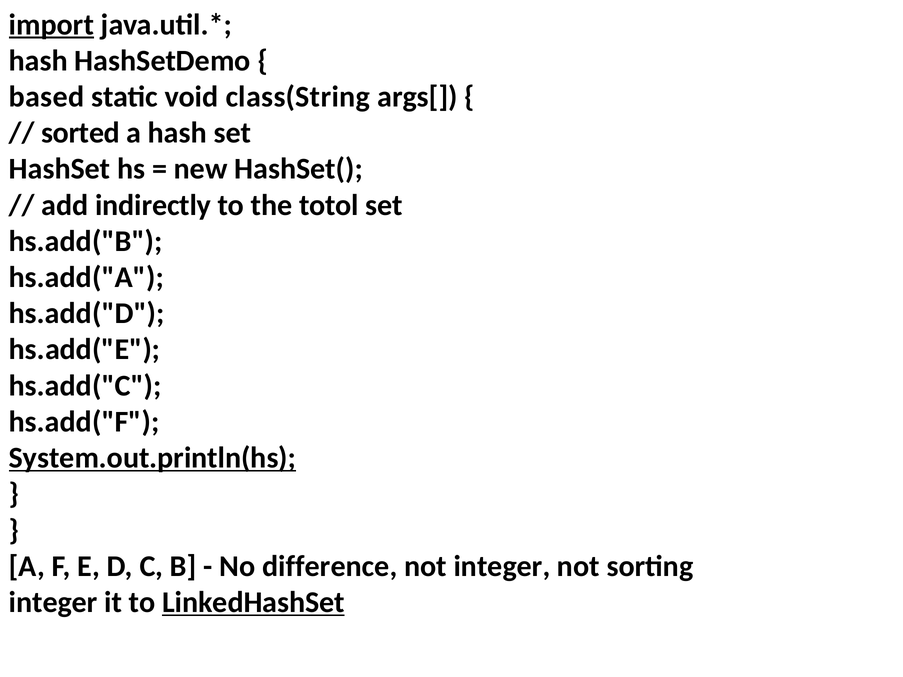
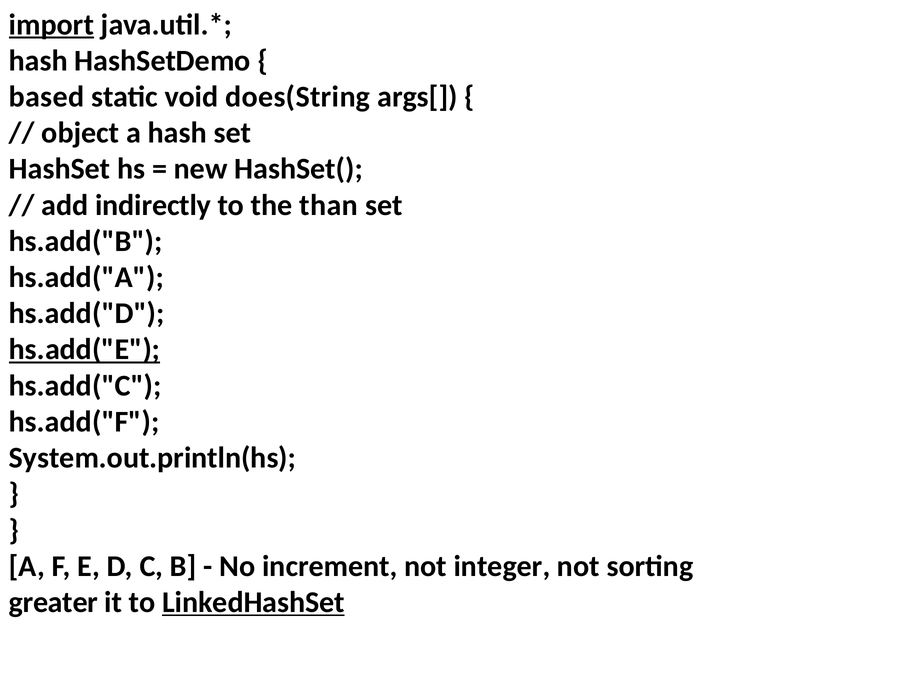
class(String: class(String -> does(String (298, 97)
sorted: sorted -> object (80, 133)
totol: totol -> than (329, 205)
hs.add("E underline: none -> present (85, 350)
System.out.println(hs underline: present -> none (152, 458)
difference: difference -> increment (330, 566)
integer: integer -> greater (53, 603)
